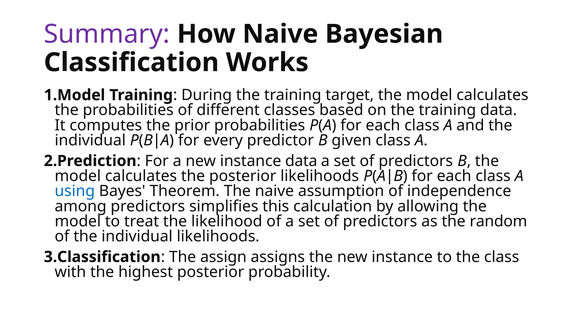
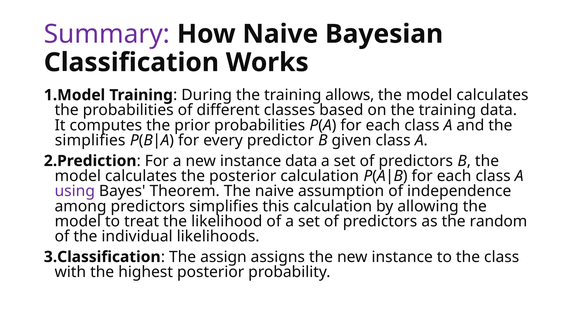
target: target -> allows (350, 95)
individual: individual -> simplifies (90, 141)
posterior likelihoods: likelihoods -> calculation (320, 176)
using colour: blue -> purple (75, 191)
